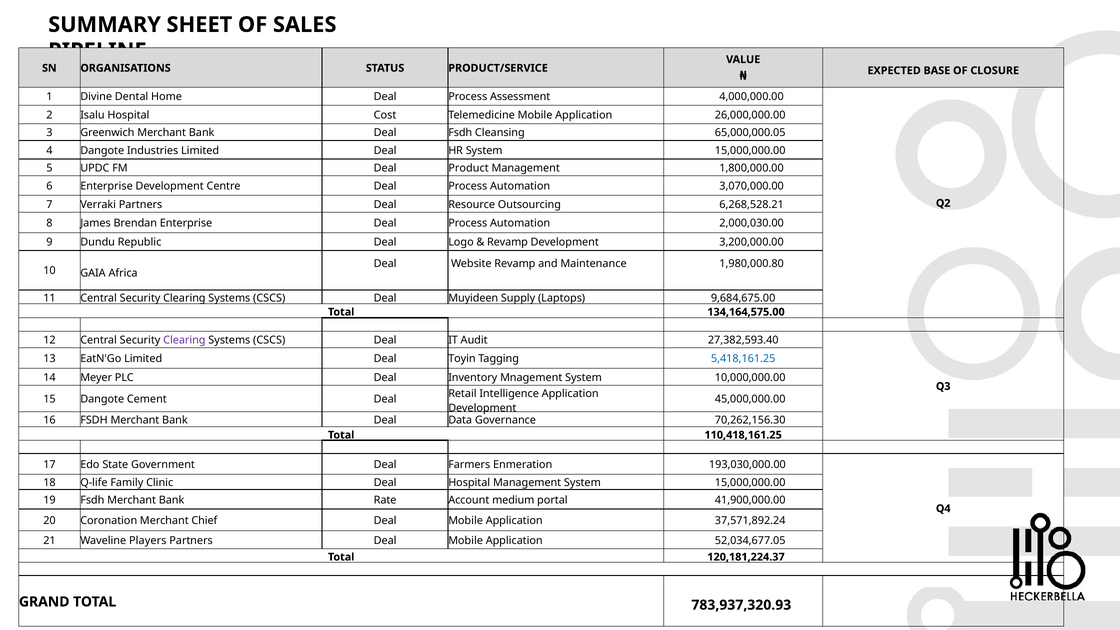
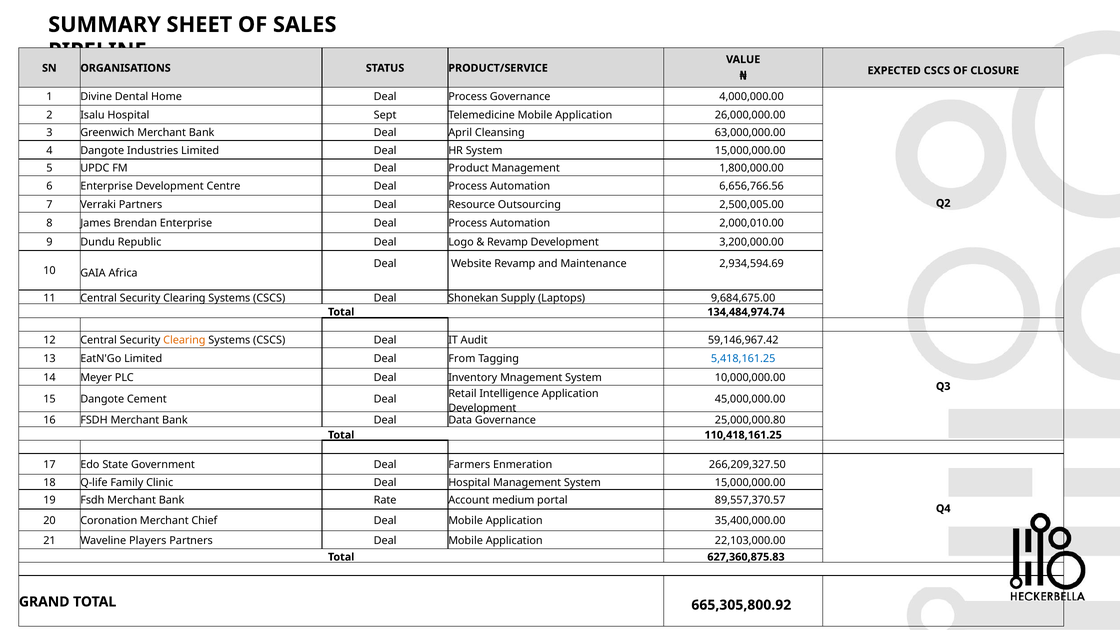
EXPECTED BASE: BASE -> CSCS (937, 71)
Process Assessment: Assessment -> Governance (520, 97)
Cost: Cost -> Sept (385, 115)
Deal Fsdh: Fsdh -> April (460, 133)
65,000,000.05: 65,000,000.05 -> 63,000,000.00 (750, 133)
3,070,000.00: 3,070,000.00 -> 6,656,766.56 (752, 186)
6,268,528.21: 6,268,528.21 -> 2,500,005.00 (752, 205)
2,000,030.00: 2,000,030.00 -> 2,000,010.00 (752, 223)
1,980,000.80: 1,980,000.80 -> 2,934,594.69 (752, 264)
Muyideen: Muyideen -> Shonekan (473, 298)
134,164,575.00: 134,164,575.00 -> 134,484,974.74 (746, 312)
Clearing colour: purple -> orange (184, 340)
27,382,593.40: 27,382,593.40 -> 59,146,967.42 (743, 340)
Toyin: Toyin -> From (462, 359)
70,262,156.30: 70,262,156.30 -> 25,000,000.80 (750, 420)
193,030,000.00: 193,030,000.00 -> 266,209,327.50 (747, 465)
41,900,000.00: 41,900,000.00 -> 89,557,370.57 (750, 500)
37,571,892.24: 37,571,892.24 -> 35,400,000.00 (750, 521)
52,034,677.05: 52,034,677.05 -> 22,103,000.00 (750, 540)
120,181,224.37: 120,181,224.37 -> 627,360,875.83 (746, 557)
783,937,320.93: 783,937,320.93 -> 665,305,800.92 (741, 605)
